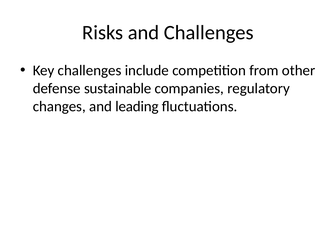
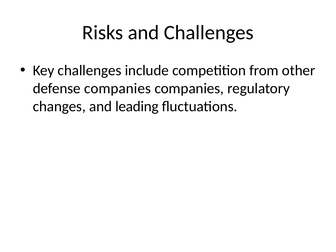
defense sustainable: sustainable -> companies (118, 88)
